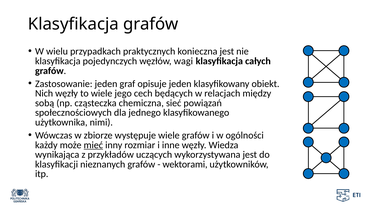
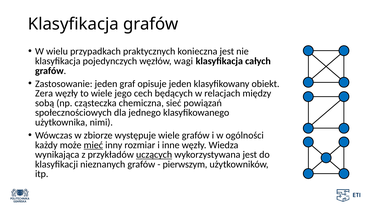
Nich: Nich -> Zera (44, 93)
uczących underline: none -> present (154, 155)
wektorami: wektorami -> pierwszym (185, 164)
